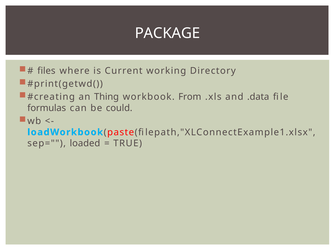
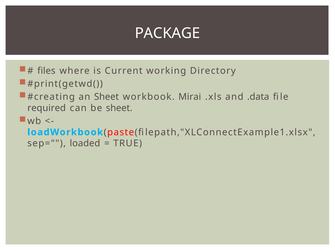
an Thing: Thing -> Sheet (106, 97)
From: From -> Mirai (190, 97)
formulas: formulas -> required (47, 108)
be could: could -> sheet (119, 108)
